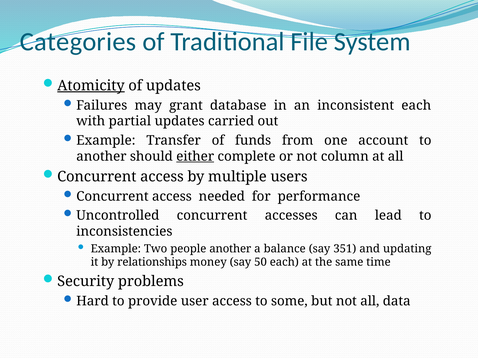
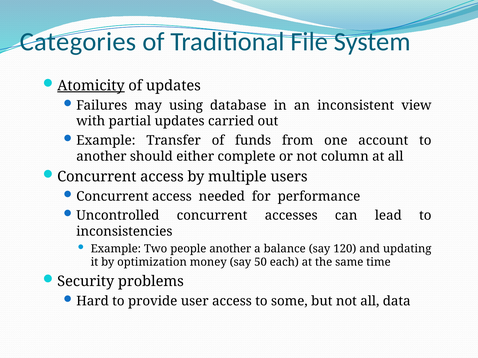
grant: grant -> using (186, 106)
inconsistent each: each -> view (416, 106)
either underline: present -> none (195, 157)
351: 351 -> 120 (345, 249)
relationships: relationships -> optimization (152, 263)
